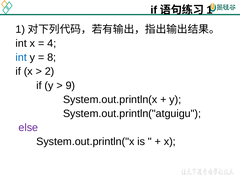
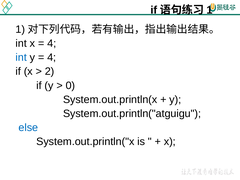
8: 8 -> 4 (52, 57)
9: 9 -> 0 (70, 86)
else colour: purple -> blue (28, 128)
